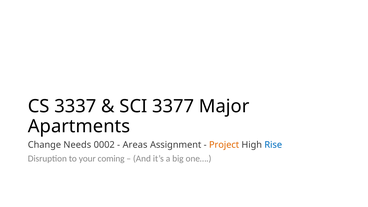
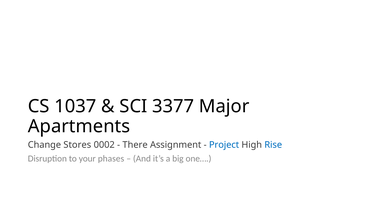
3337: 3337 -> 1037 (75, 106)
Needs: Needs -> Stores (77, 145)
Areas: Areas -> There (135, 145)
Project colour: orange -> blue (224, 145)
coming: coming -> phases (111, 159)
